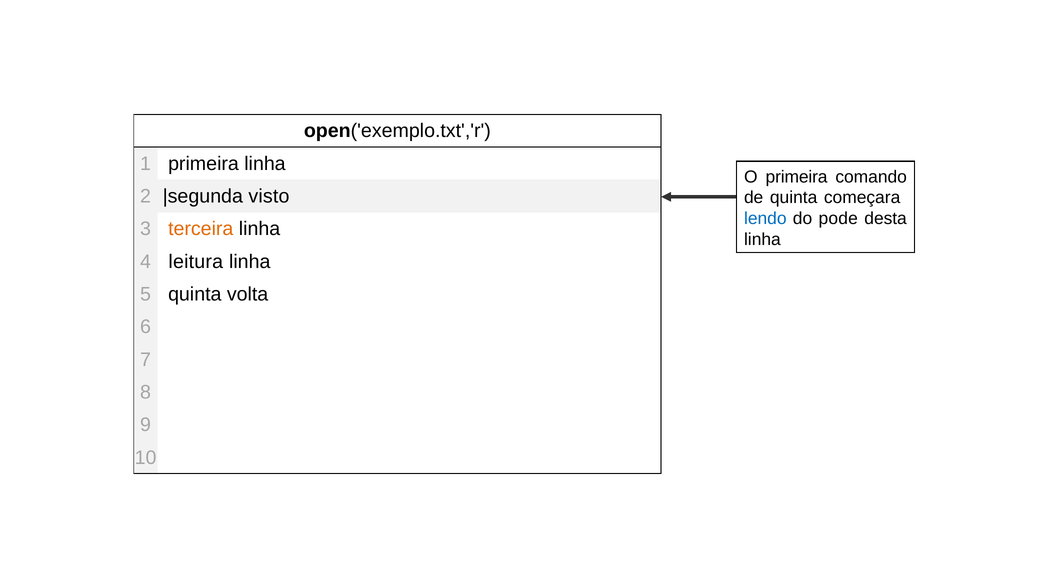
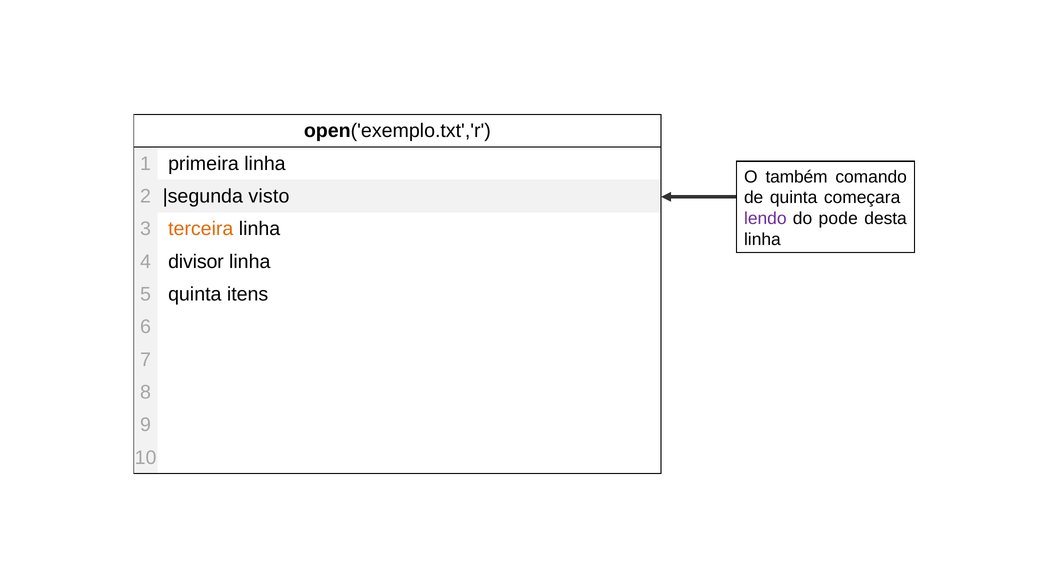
O primeira: primeira -> também (797, 177)
lendo colour: blue -> purple (765, 219)
leitura: leitura -> divisor (196, 262)
volta: volta -> itens (248, 294)
